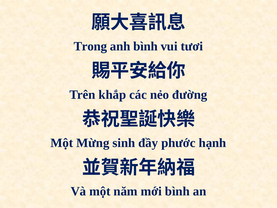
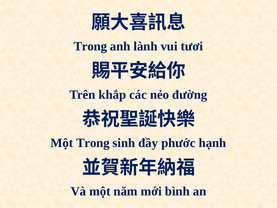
anh bình: bình -> lành (145, 46)
Một Mừng: Mừng -> Trong (93, 143)
